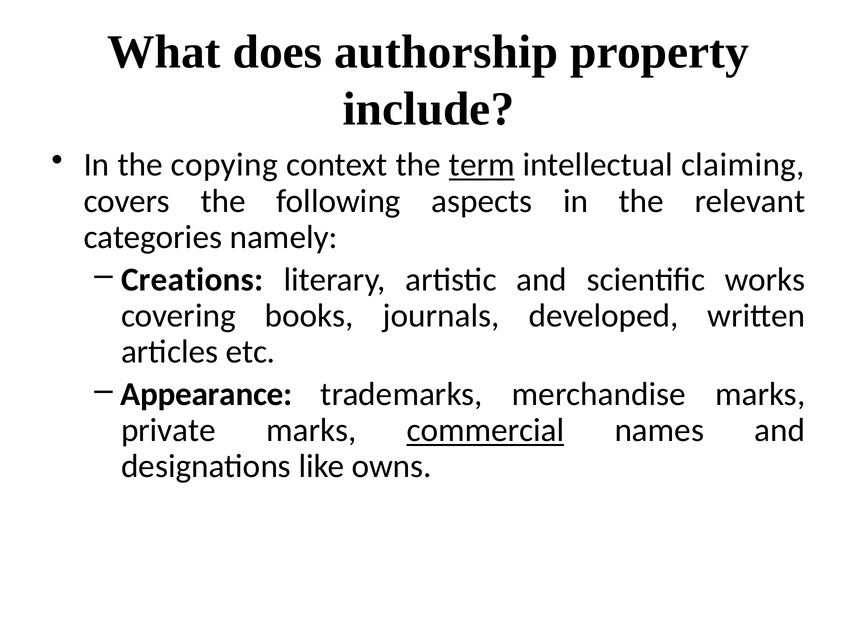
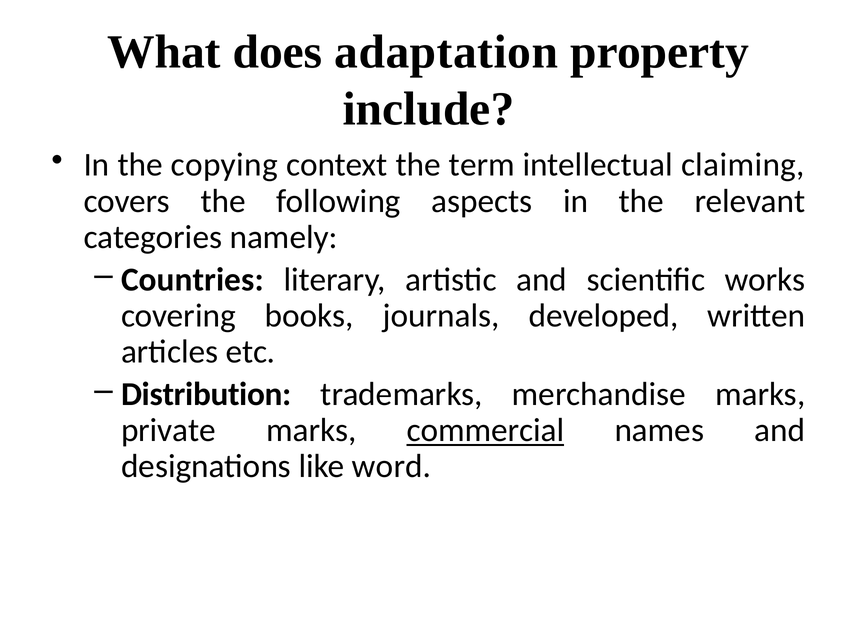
authorship: authorship -> adaptation (446, 52)
term underline: present -> none (482, 165)
Creations: Creations -> Countries (192, 280)
Appearance: Appearance -> Distribution (206, 394)
owns: owns -> word (392, 466)
